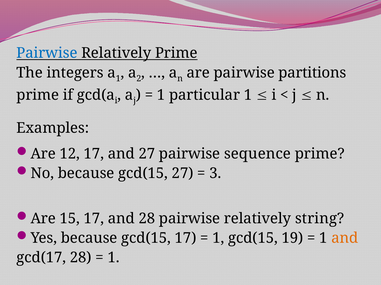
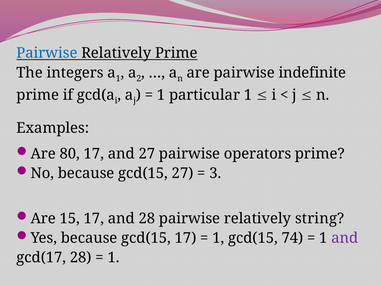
partitions: partitions -> indefinite (312, 73)
12: 12 -> 80 (70, 154)
sequence: sequence -> operators (258, 154)
19: 19 -> 74 (292, 239)
and colour: orange -> purple (345, 239)
